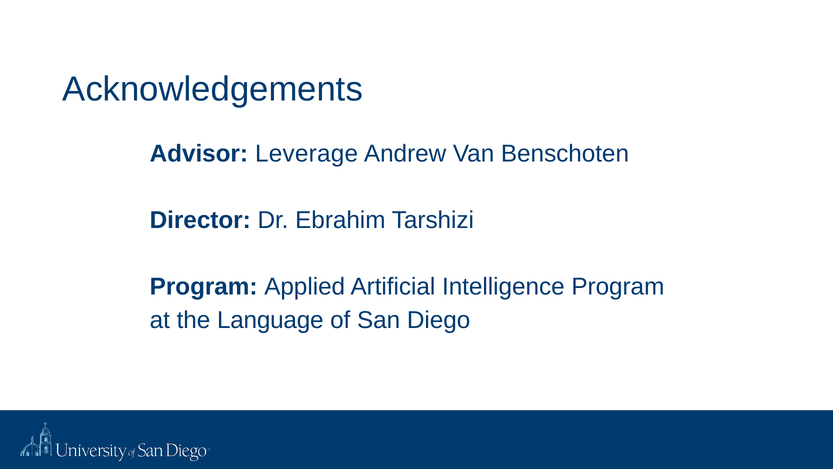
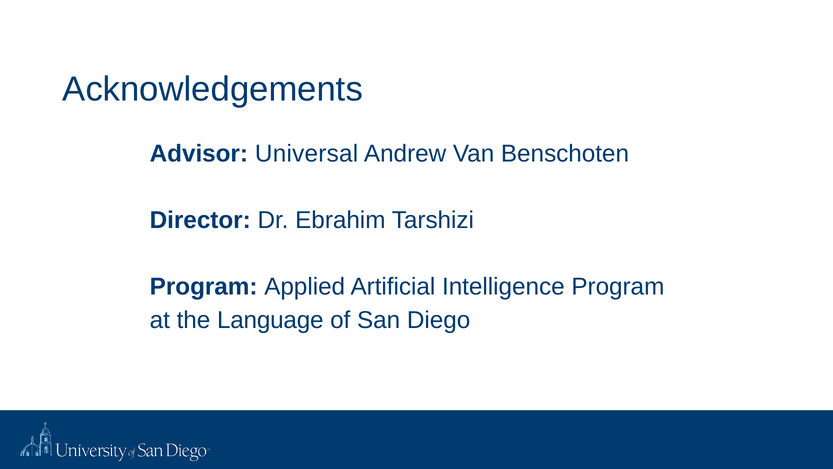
Leverage: Leverage -> Universal (307, 153)
